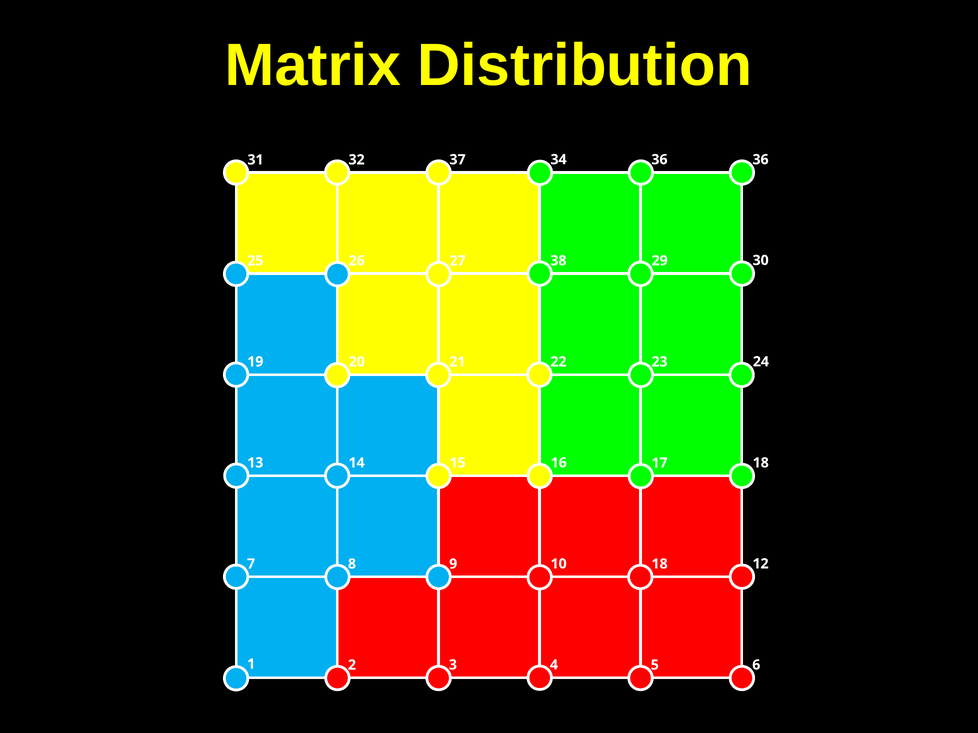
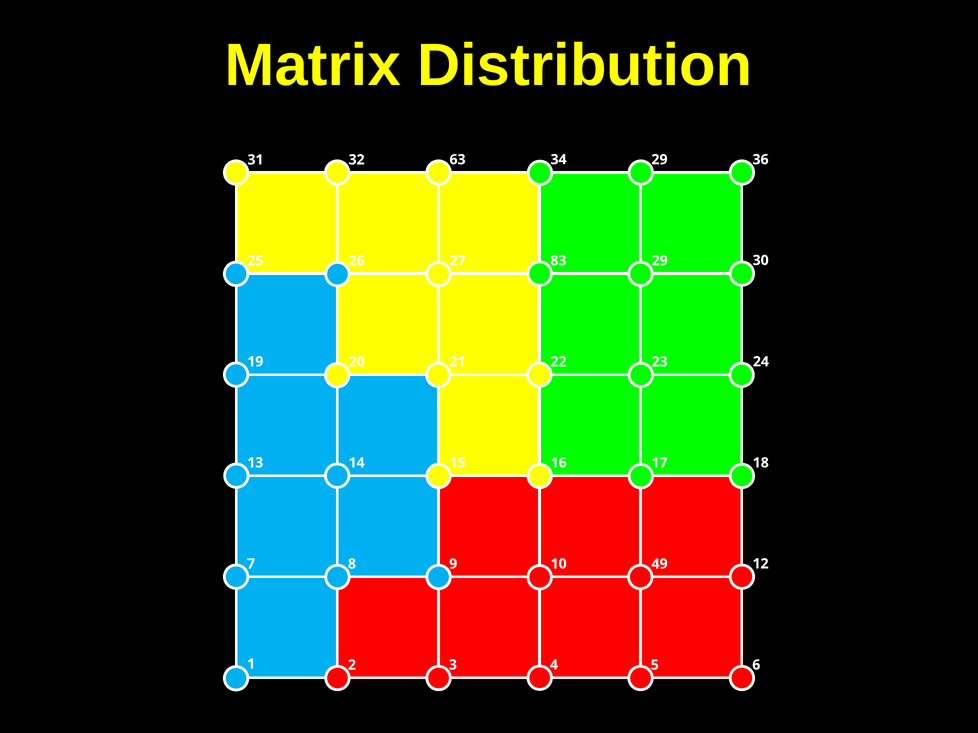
37: 37 -> 63 (458, 160)
34 36: 36 -> 29 (659, 160)
38: 38 -> 83 (558, 261)
10 18: 18 -> 49 (660, 564)
